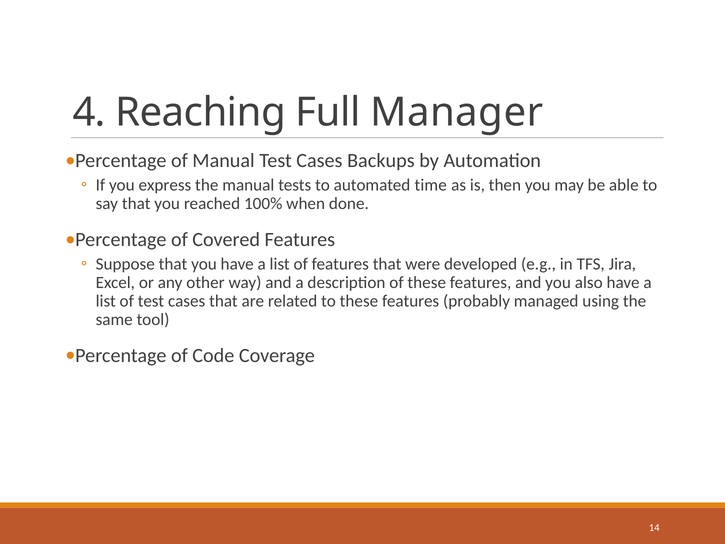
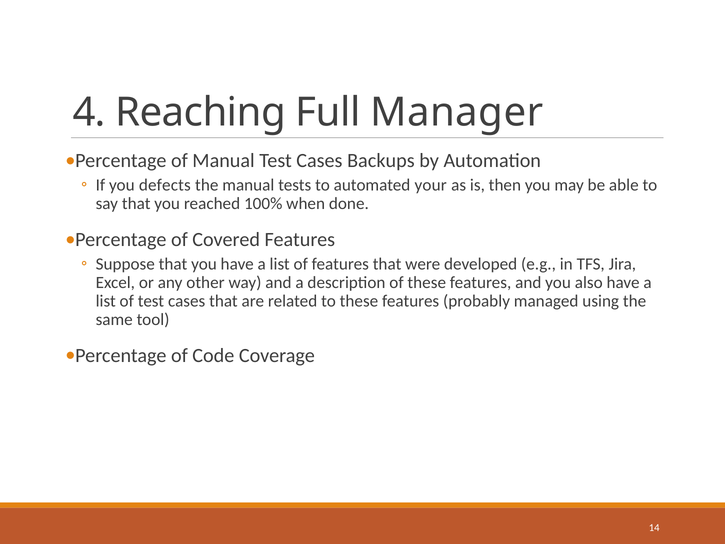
express: express -> defects (165, 185)
time: time -> your (431, 185)
